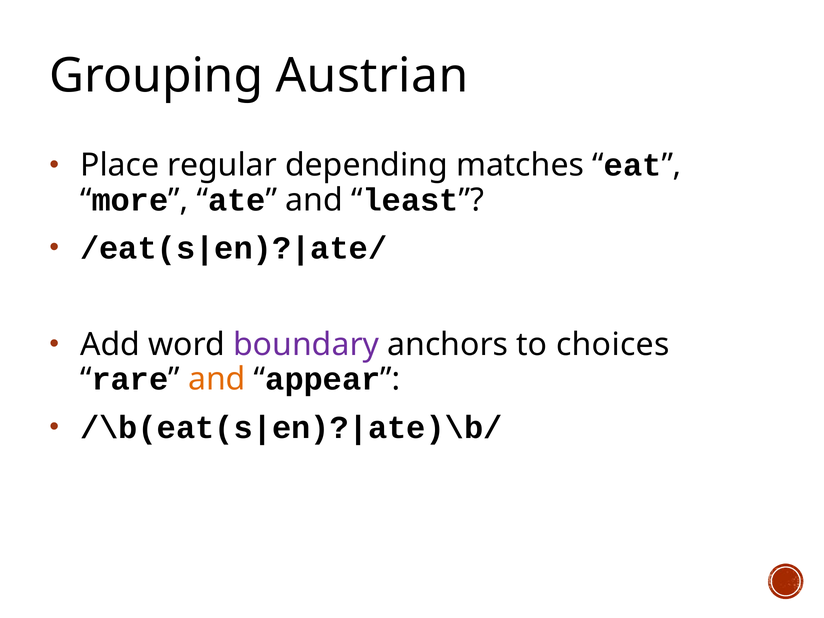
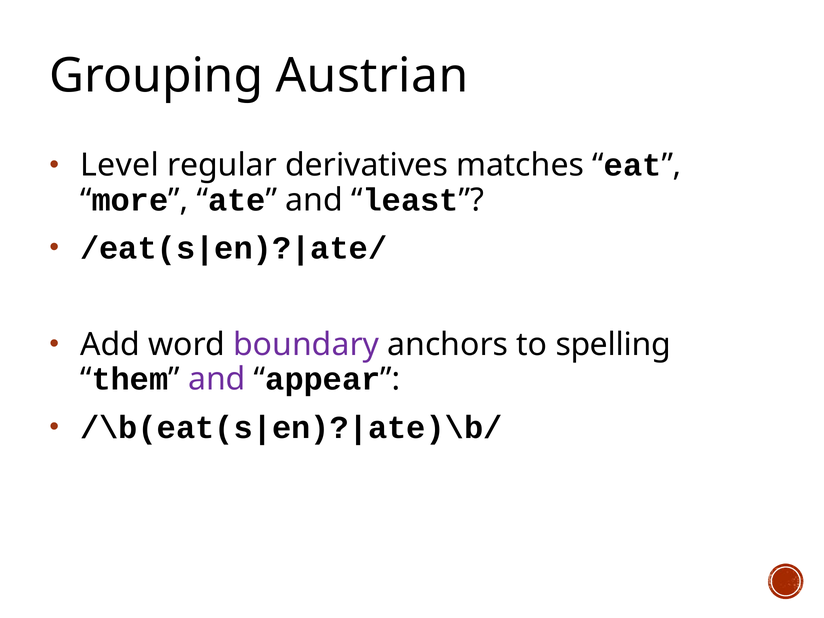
Place: Place -> Level (120, 165)
depending: depending -> derivatives (366, 165)
choices: choices -> spelling (613, 345)
rare: rare -> them (130, 379)
and colour: orange -> purple (217, 379)
